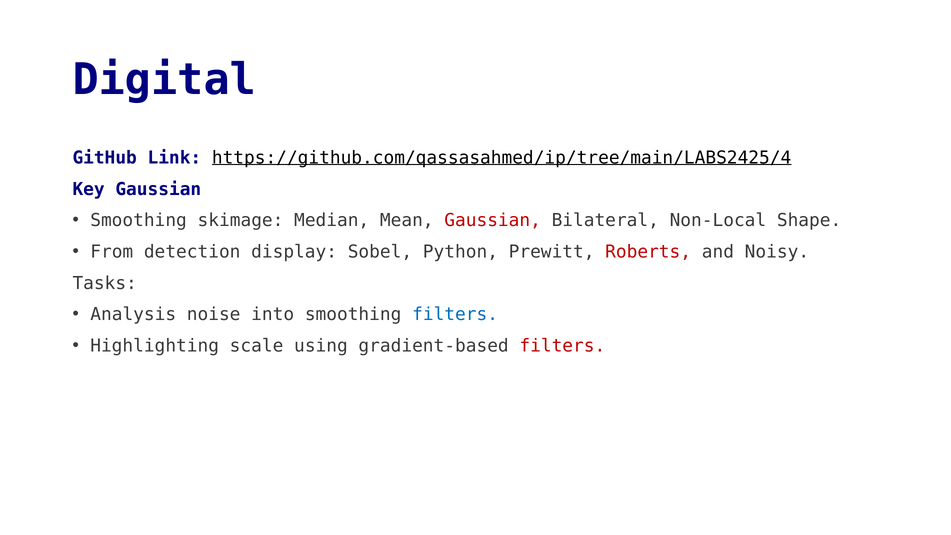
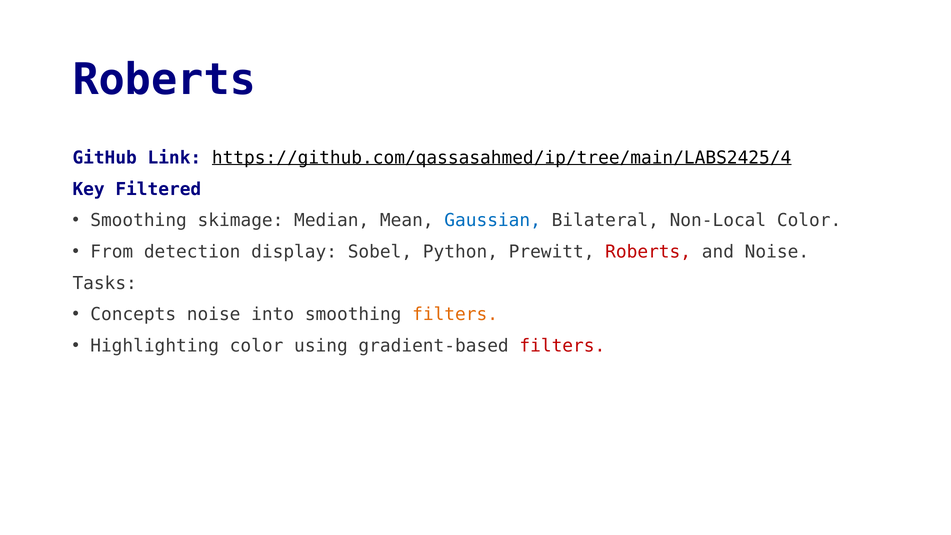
Digital: Digital -> Roberts (164, 80)
Key Gaussian: Gaussian -> Filtered (158, 189)
Gaussian colour: red -> blue (493, 221)
Non-Local Shape: Shape -> Color (809, 221)
and Noisy: Noisy -> Noise (777, 252)
Analysis: Analysis -> Concepts (133, 314)
filters colour: blue -> orange (455, 314)
Highlighting scale: scale -> color (257, 346)
